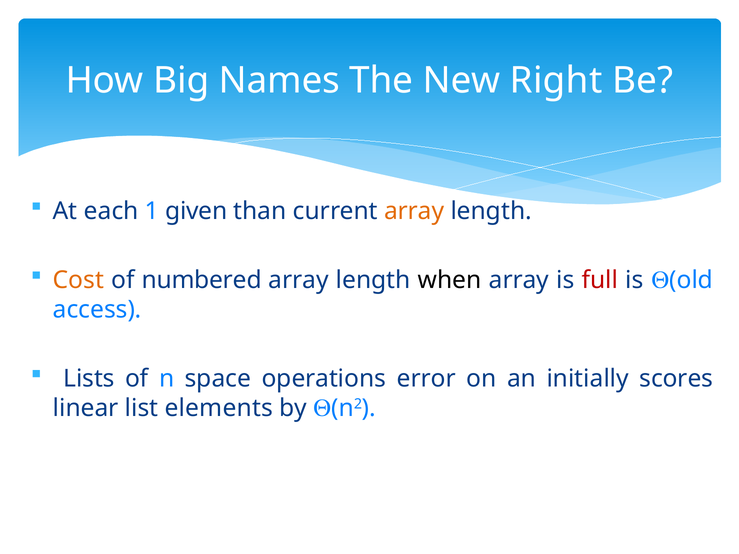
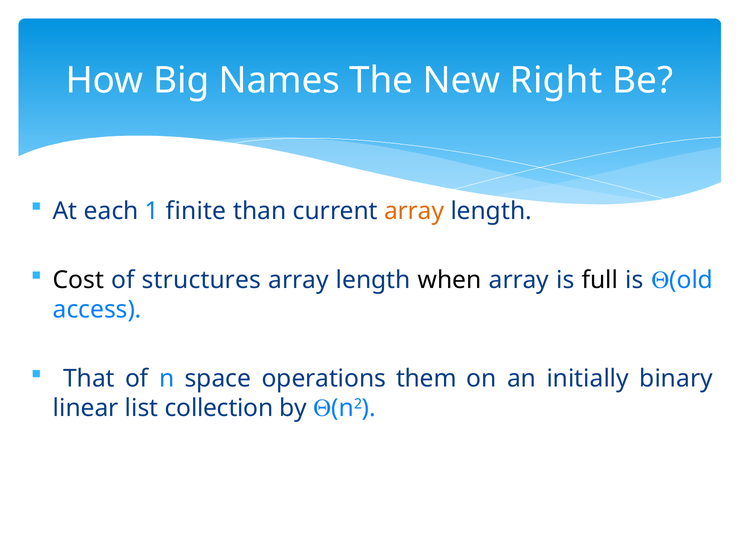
given: given -> finite (196, 211)
Cost colour: orange -> black (78, 280)
numbered: numbered -> structures (202, 280)
full colour: red -> black (600, 280)
Lists: Lists -> That (89, 379)
error: error -> them (426, 379)
scores: scores -> binary (676, 379)
elements: elements -> collection (219, 408)
